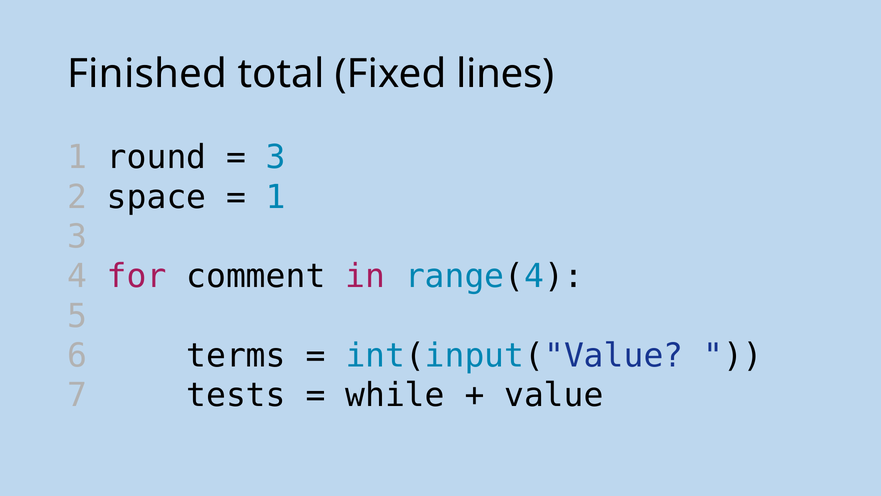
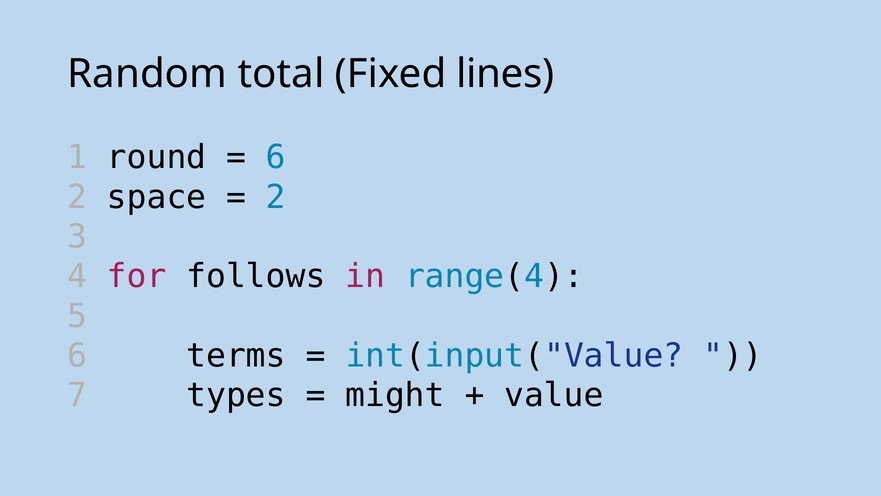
Finished: Finished -> Random (147, 74)
3: 3 -> 6 (276, 157)
1: 1 -> 2 (276, 197)
comment: comment -> follows (256, 276)
tests: tests -> types (236, 395)
while: while -> might (395, 395)
